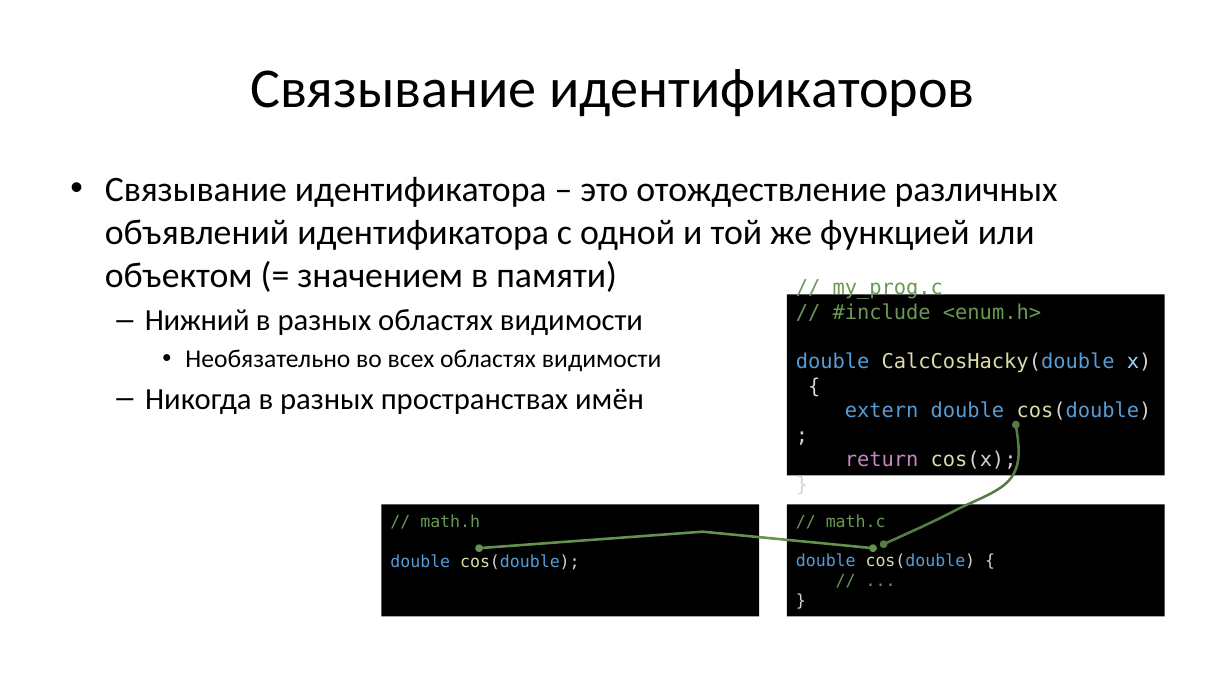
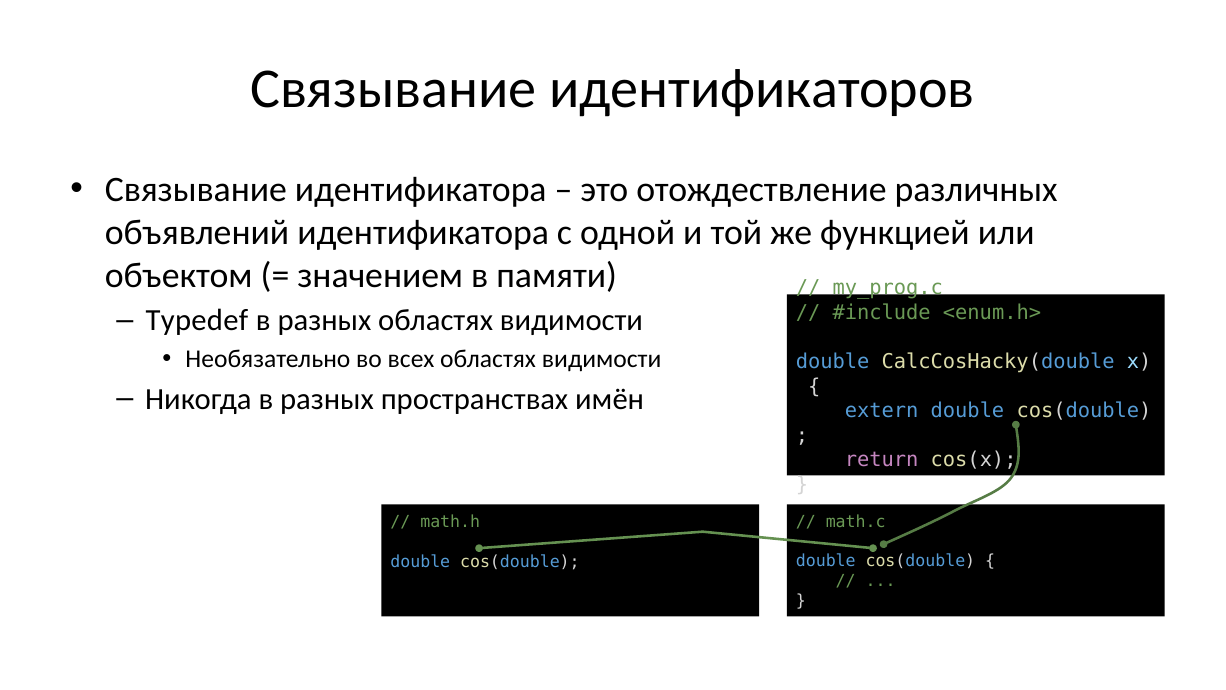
Нижний: Нижний -> Typedef (197, 321)
